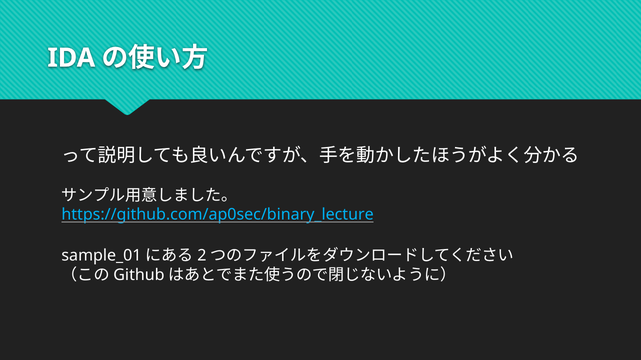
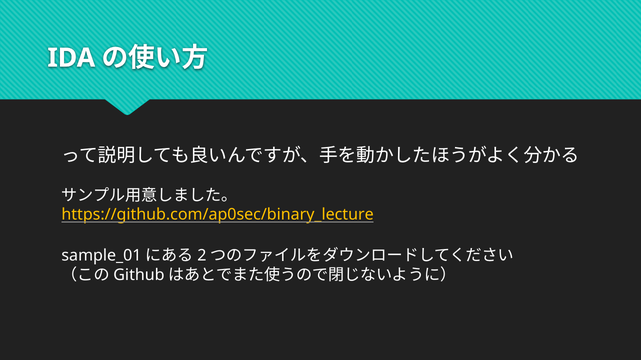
https://github.com/ap0sec/binary_lecture colour: light blue -> yellow (218, 215)
